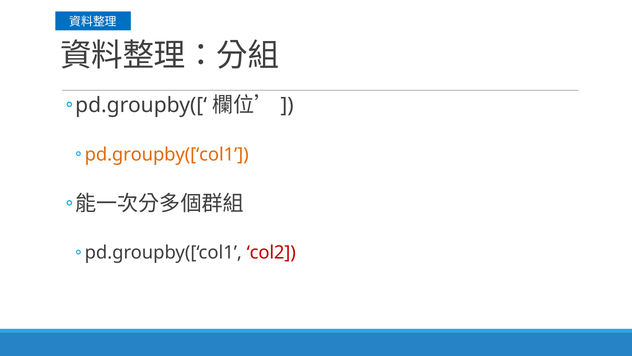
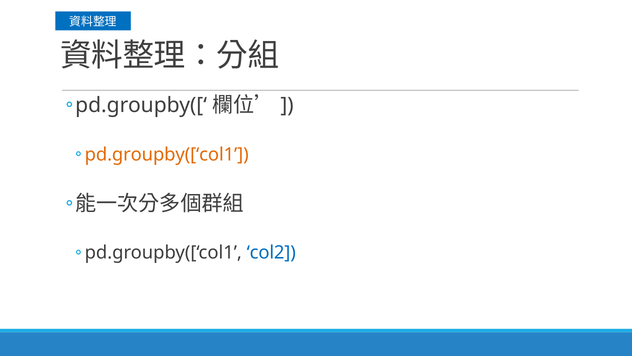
col2 colour: red -> blue (271, 252)
